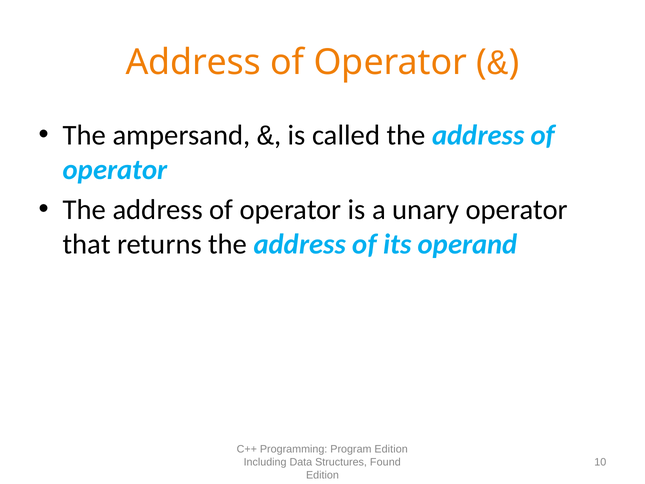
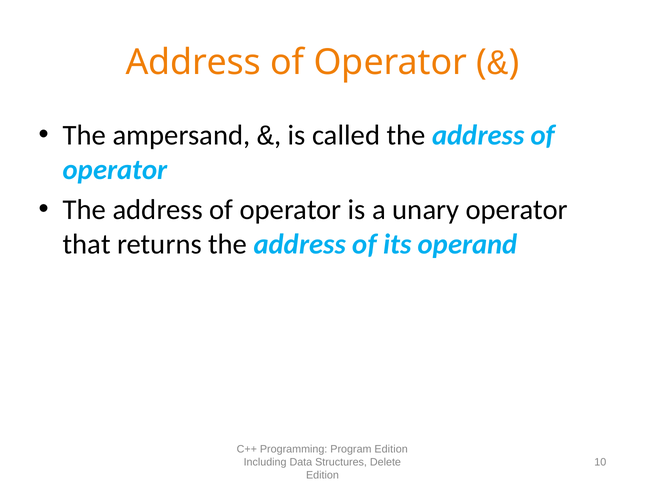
Found: Found -> Delete (385, 462)
